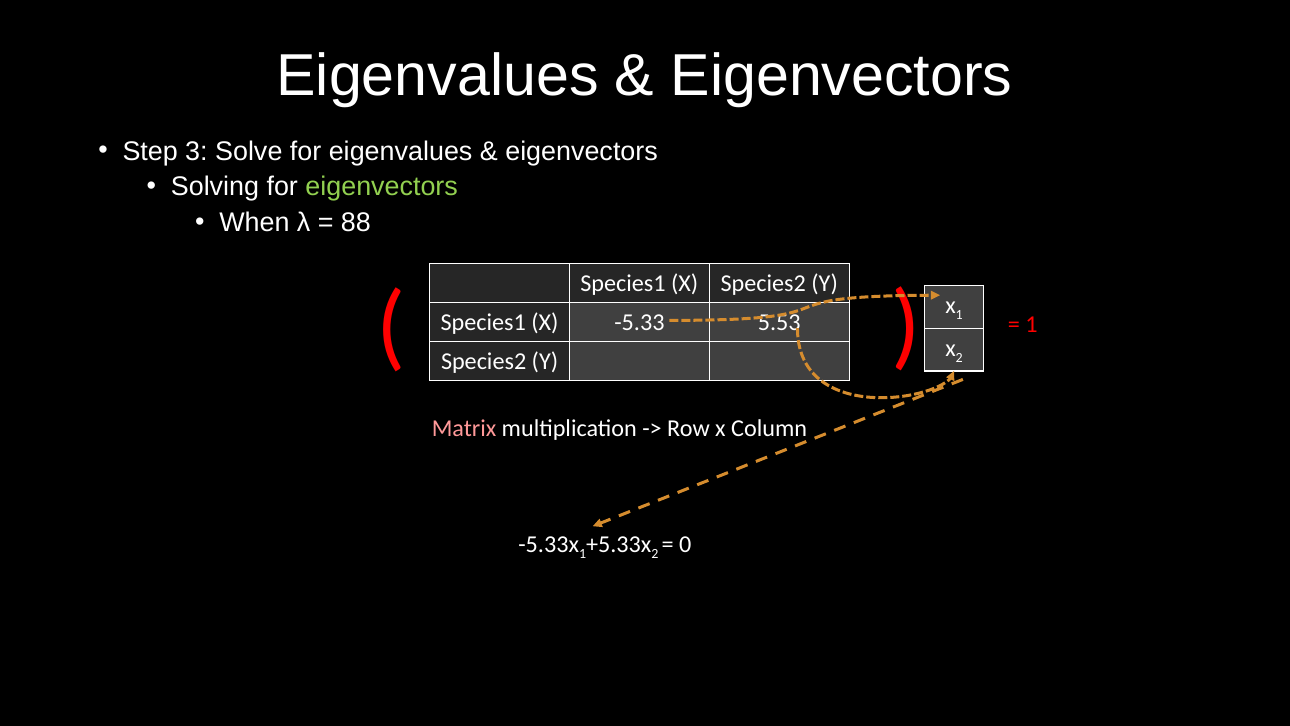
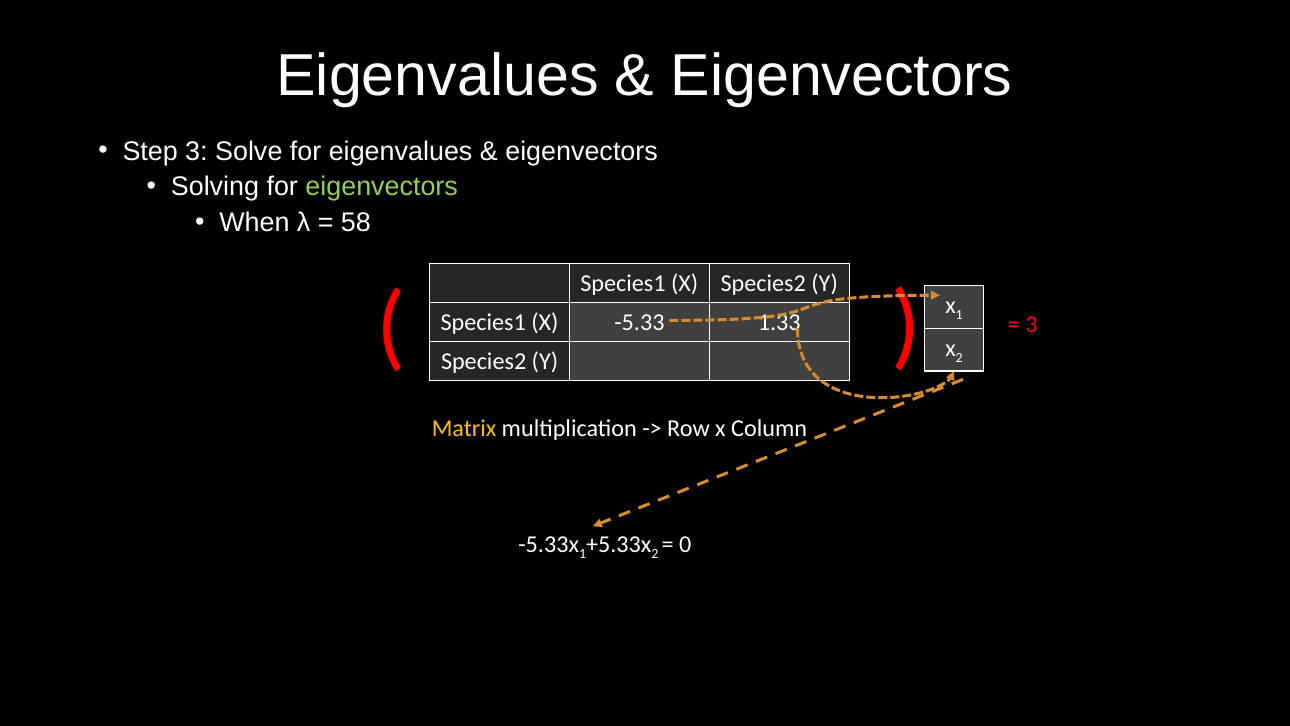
88: 88 -> 58 (356, 223)
1: 1 -> 3 (1031, 324)
5.53: 5.53 -> 1.33 (779, 322)
Matrix colour: pink -> yellow (464, 429)
